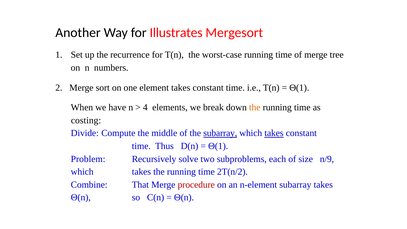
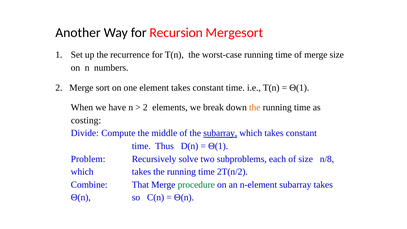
Illustrates: Illustrates -> Recursion (176, 33)
merge tree: tree -> size (337, 55)
4: 4 -> 2 (145, 107)
takes underline: present -> none (274, 133)
n/9: n/9 -> n/8 (327, 159)
procedure colour: red -> green (196, 185)
